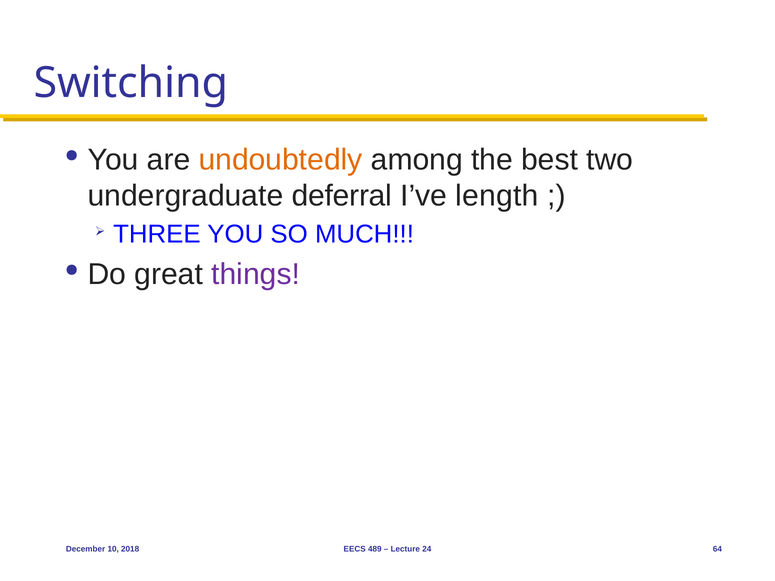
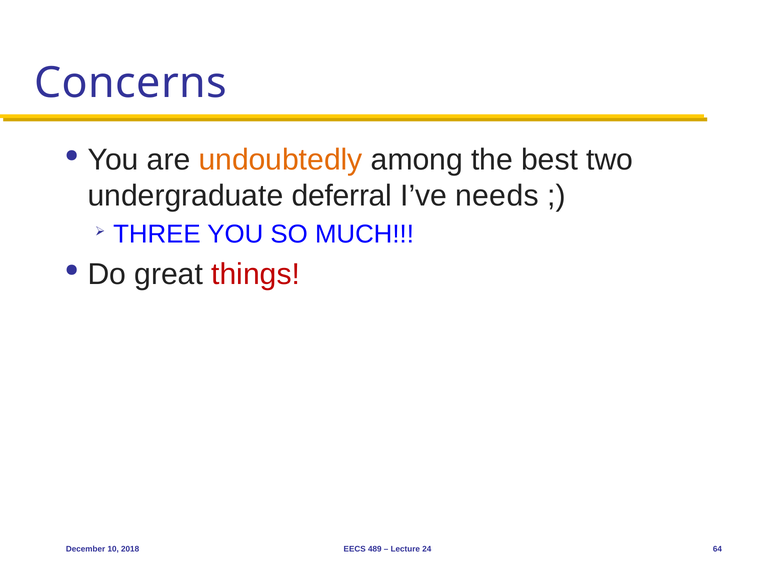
Switching: Switching -> Concerns (131, 83)
length: length -> needs (497, 196)
things colour: purple -> red (256, 274)
